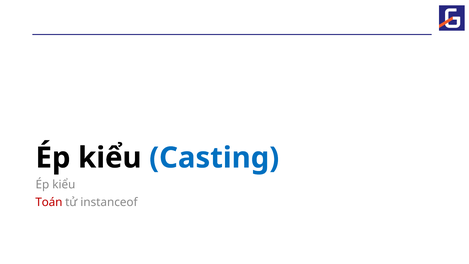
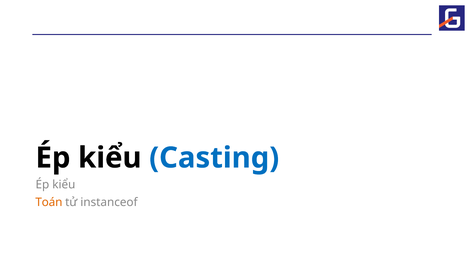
Toán colour: red -> orange (49, 202)
